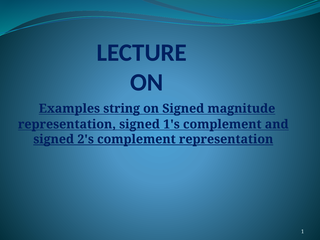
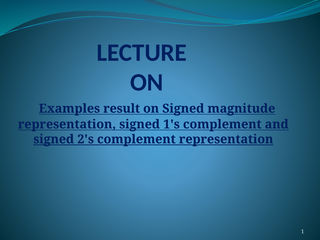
string: string -> result (122, 109)
